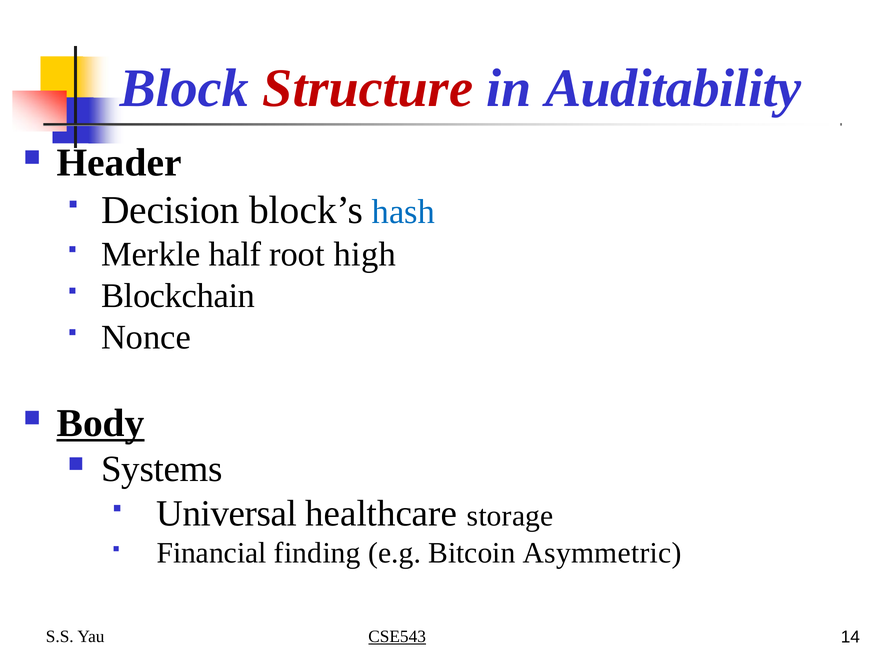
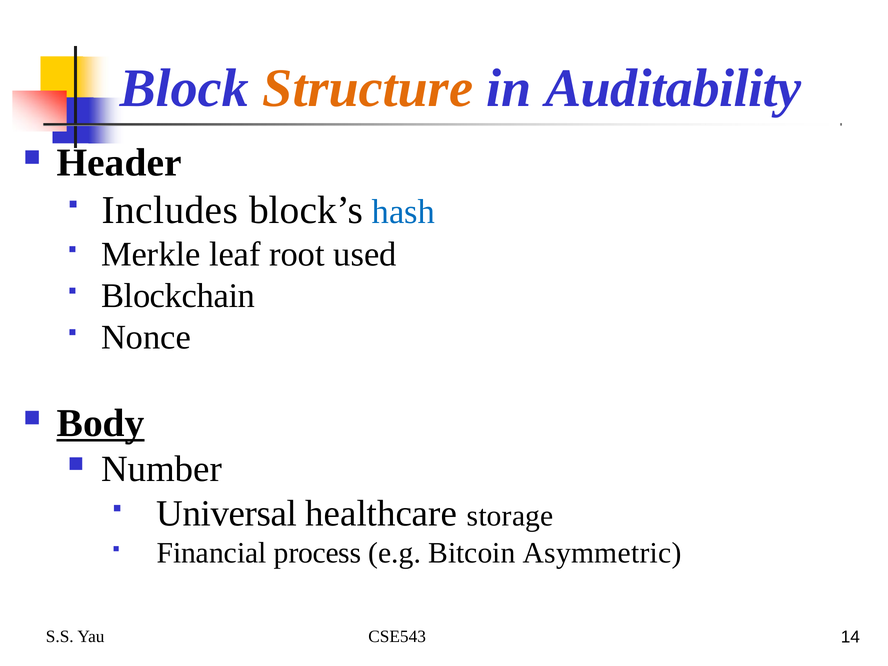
Structure colour: red -> orange (368, 88)
Decision: Decision -> Includes (170, 210)
half: half -> leaf (235, 254)
high: high -> used (365, 254)
Systems: Systems -> Number (162, 469)
finding: finding -> process (318, 553)
CSE543 underline: present -> none (397, 637)
